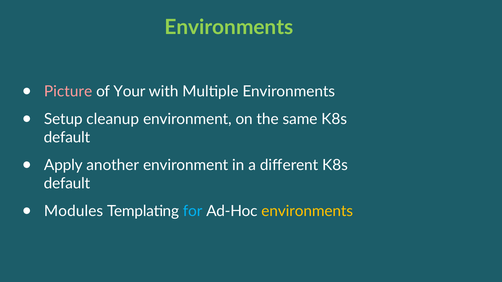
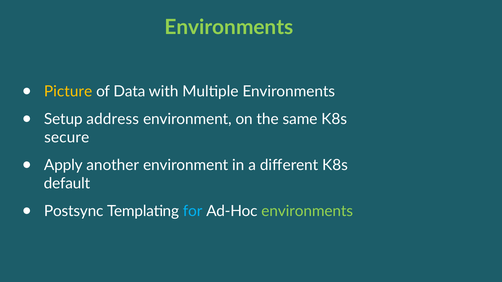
Picture colour: pink -> yellow (68, 91)
Your: Your -> Data (129, 91)
cleanup: cleanup -> address (113, 119)
default: default -> secure (67, 138)
Modules: Modules -> Postsync (74, 211)
environments colour: yellow -> light green (307, 211)
